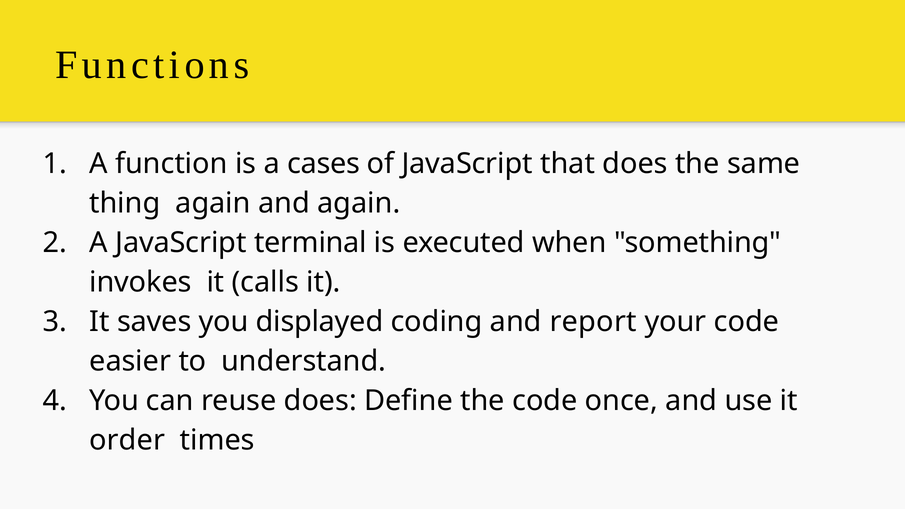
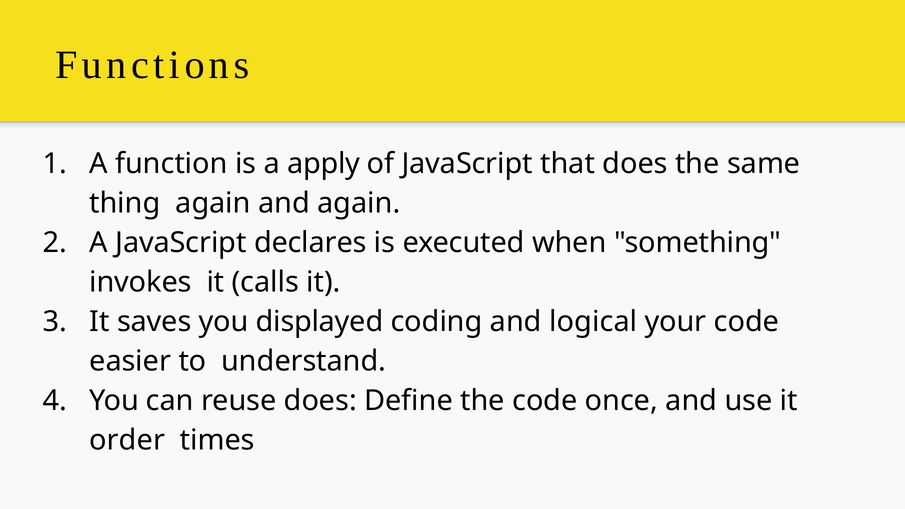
cases: cases -> apply (324, 164)
terminal: terminal -> declares (310, 243)
report: report -> logical (593, 322)
